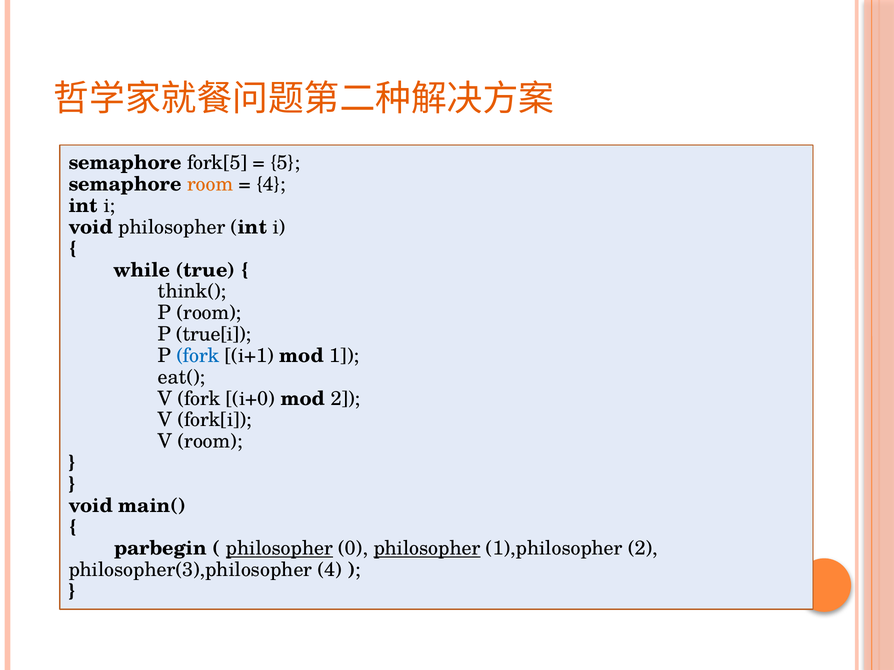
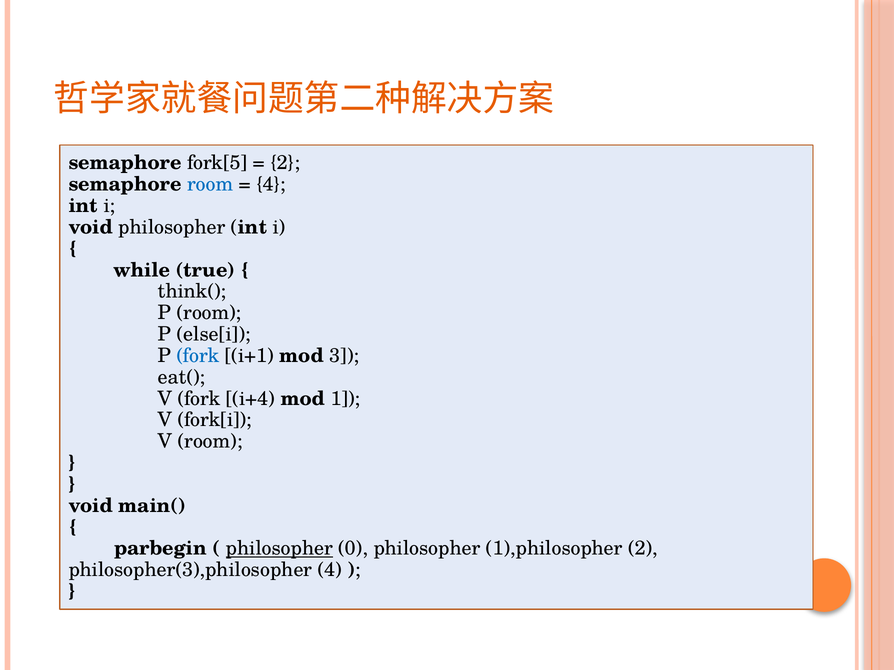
5: 5 -> 2 (285, 163)
room colour: orange -> blue (210, 184)
true[i: true[i -> else[i (214, 334)
1: 1 -> 3 (344, 356)
i+0: i+0 -> i+4 (250, 399)
mod 2: 2 -> 1 (345, 399)
philosopher underline: present -> none (427, 549)
